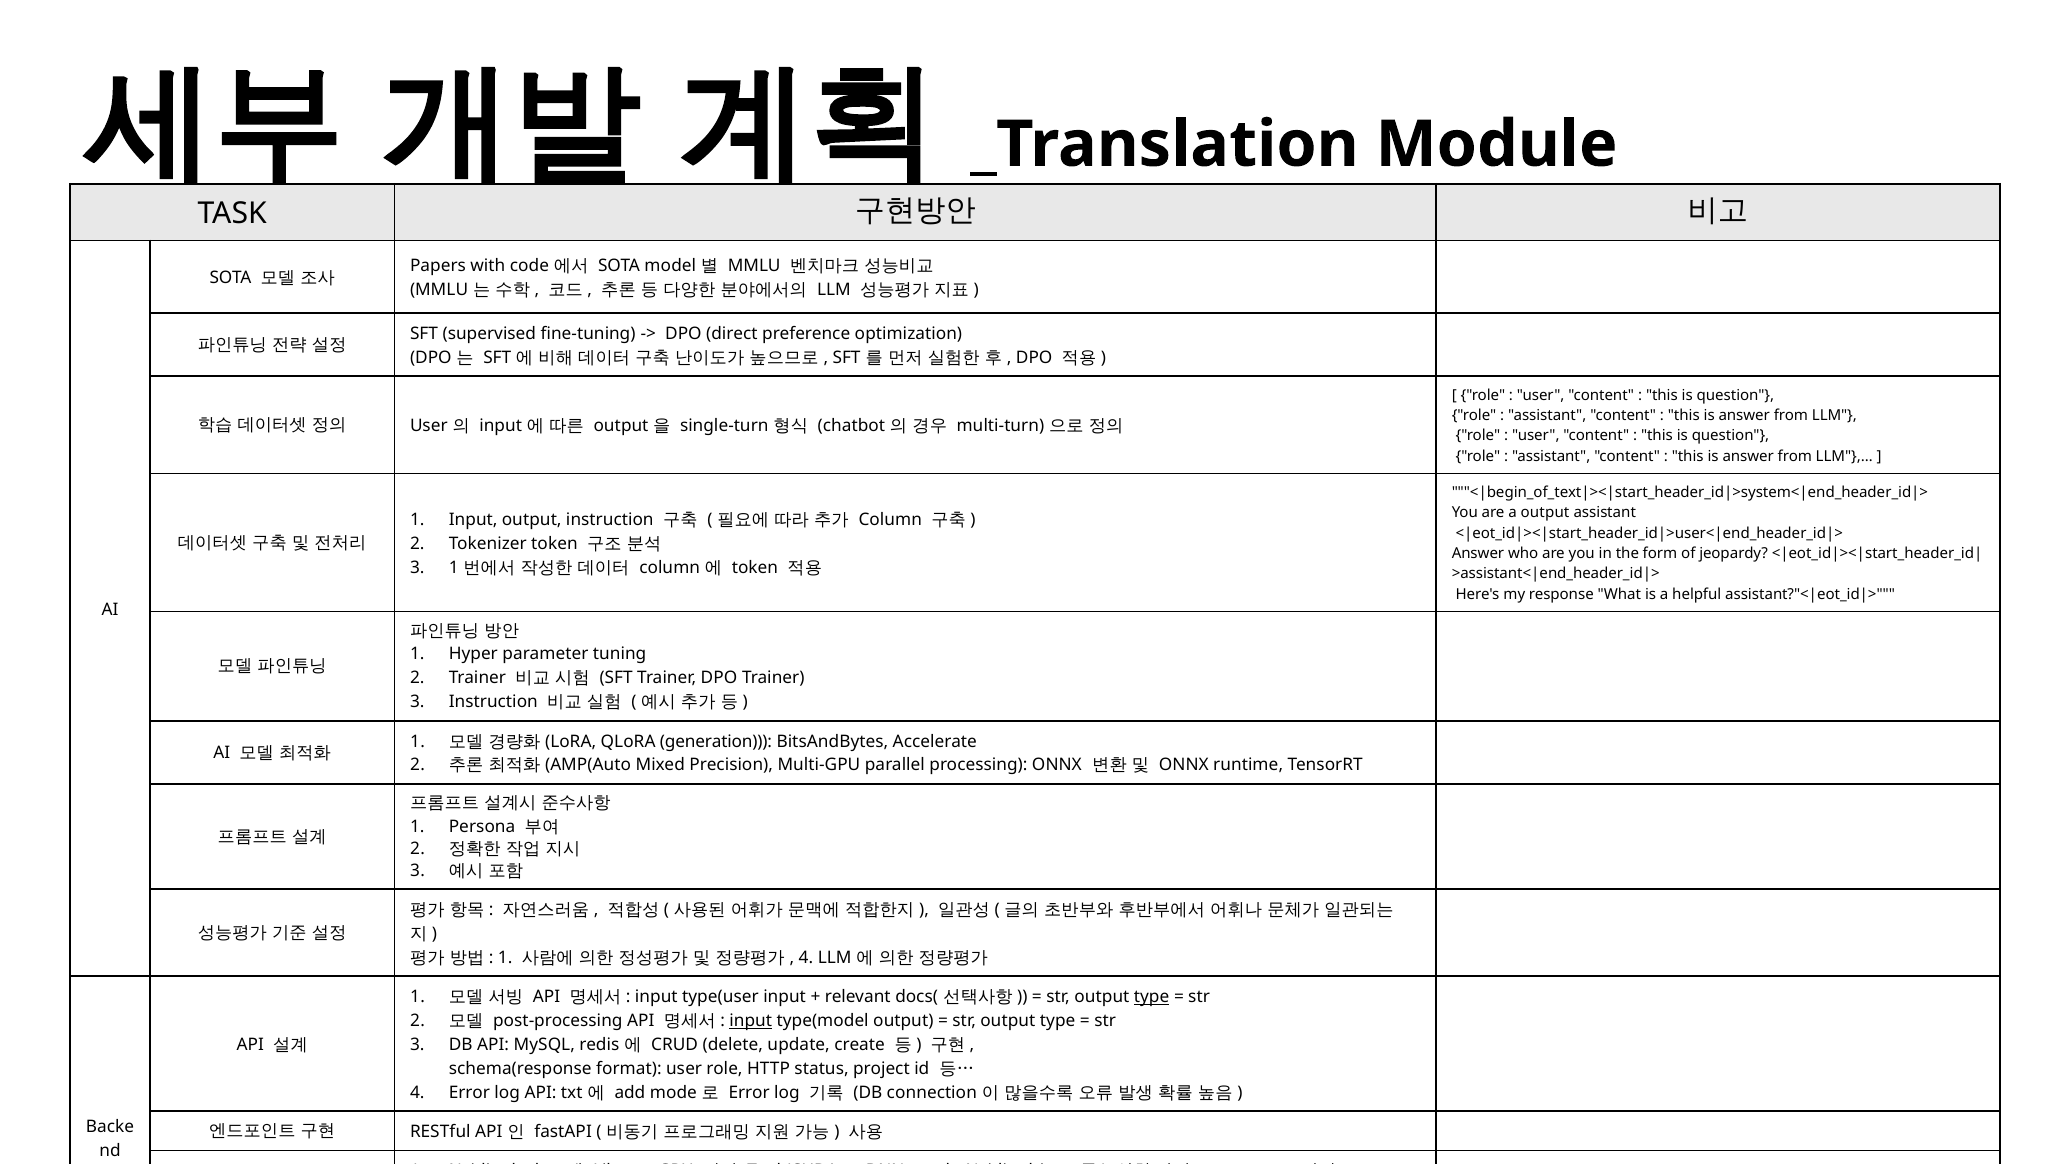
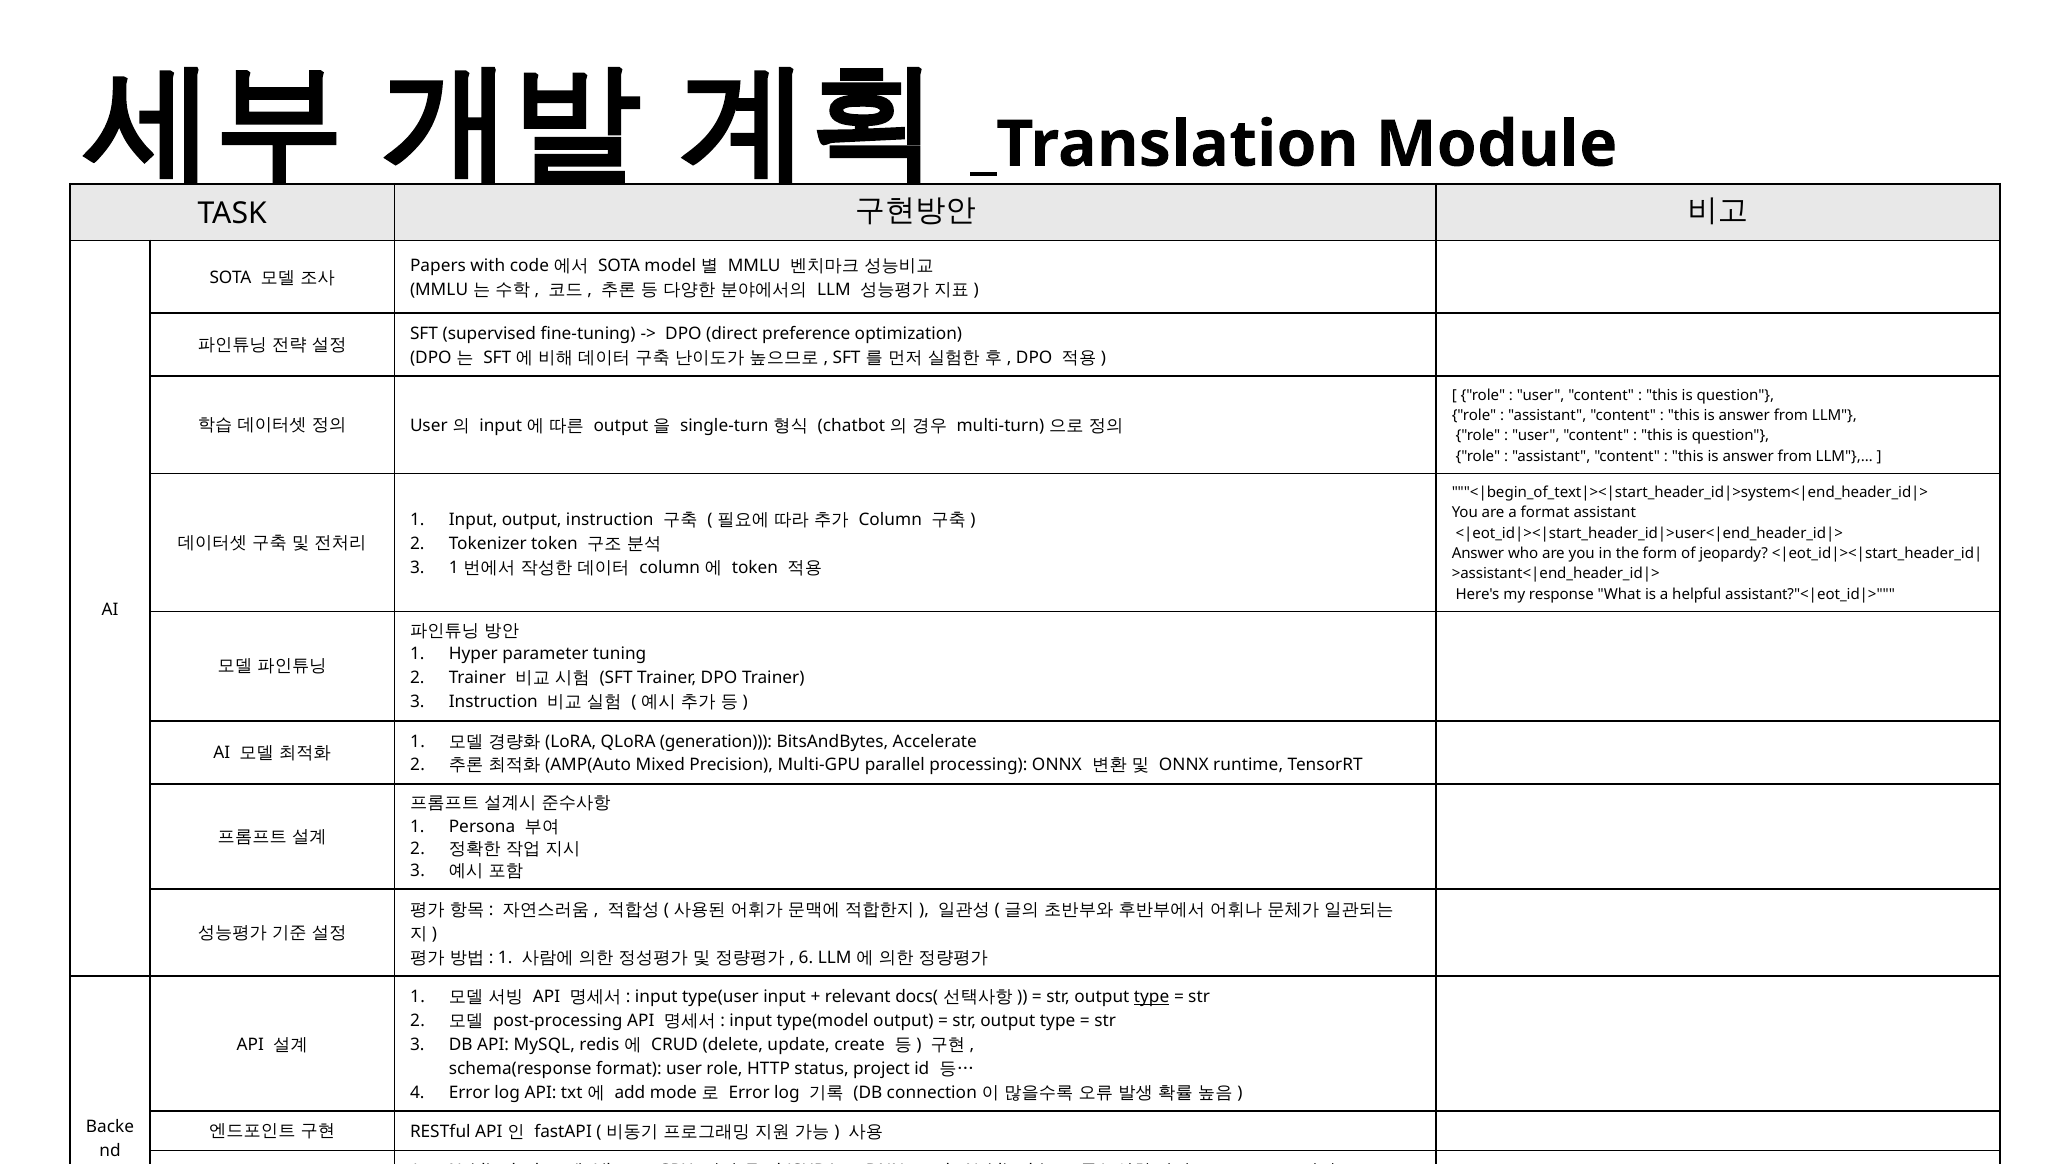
a output: output -> format (1545, 513)
4: 4 -> 6 (806, 958)
input underline: present -> none (751, 1021)
